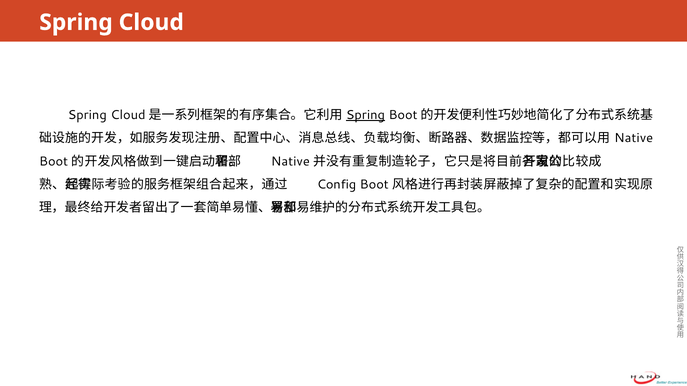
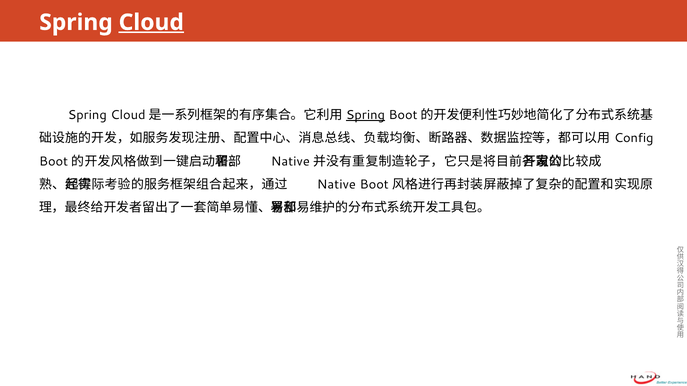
Cloud underline: none -> present (151, 22)
Native: Native -> Config (634, 138)
Config: Config -> Native (336, 185)
